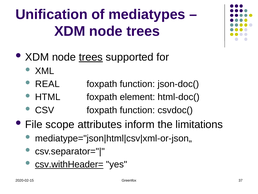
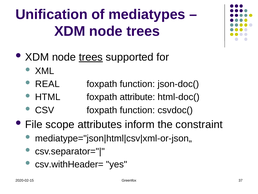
element: element -> attribute (137, 97)
limitations: limitations -> constraint (199, 124)
csv.withHeader= underline: present -> none (69, 164)
